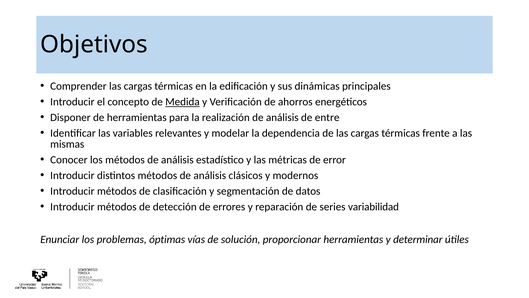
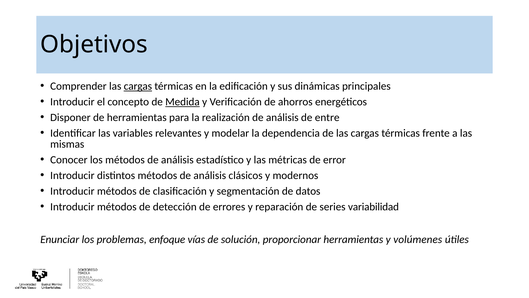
cargas underline: none -> present (138, 86)
óptimas: óptimas -> enfoque (167, 239)
determinar: determinar -> volúmenes (418, 239)
